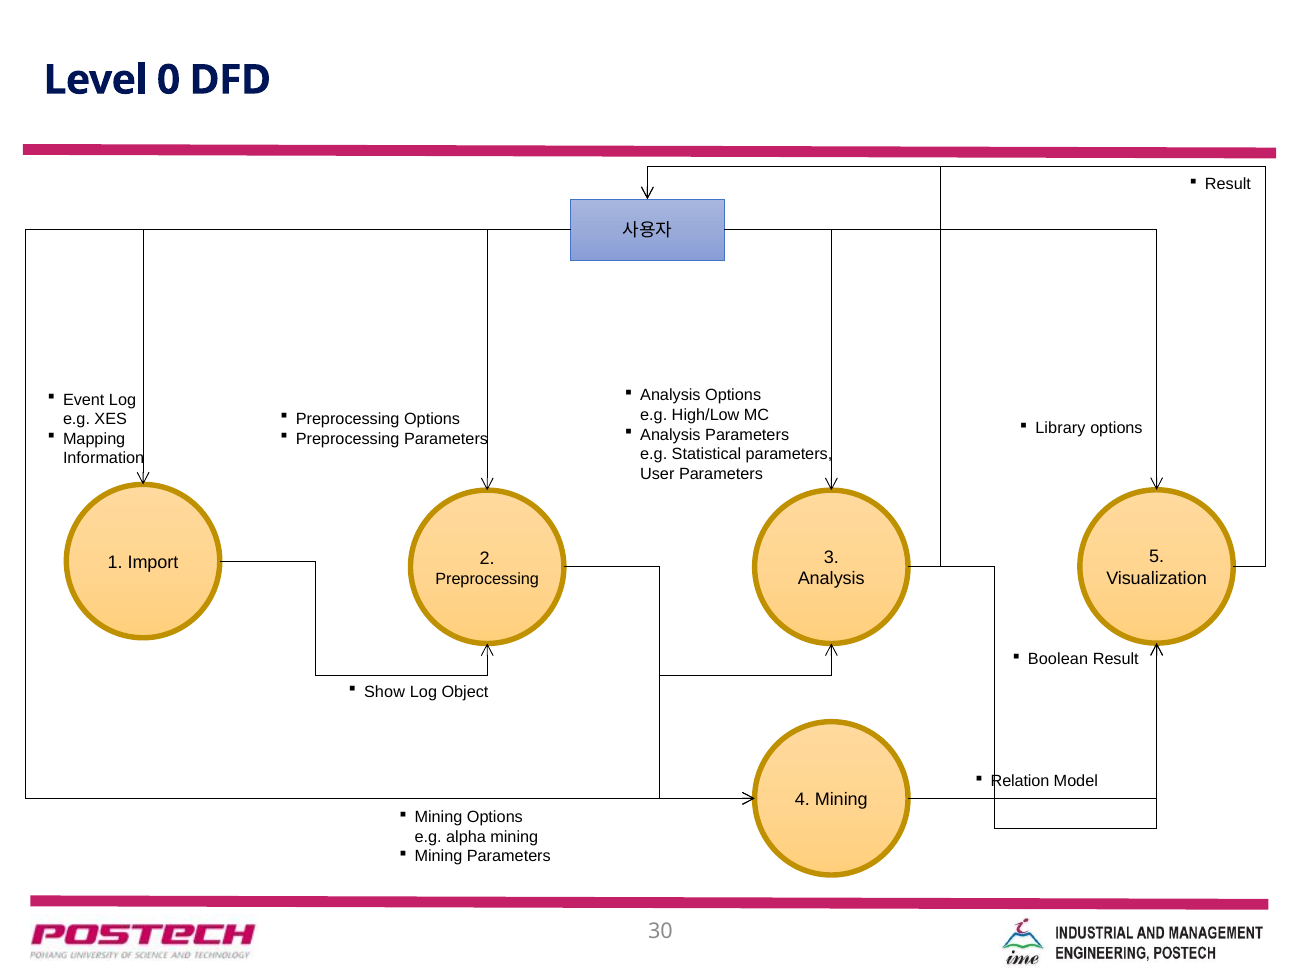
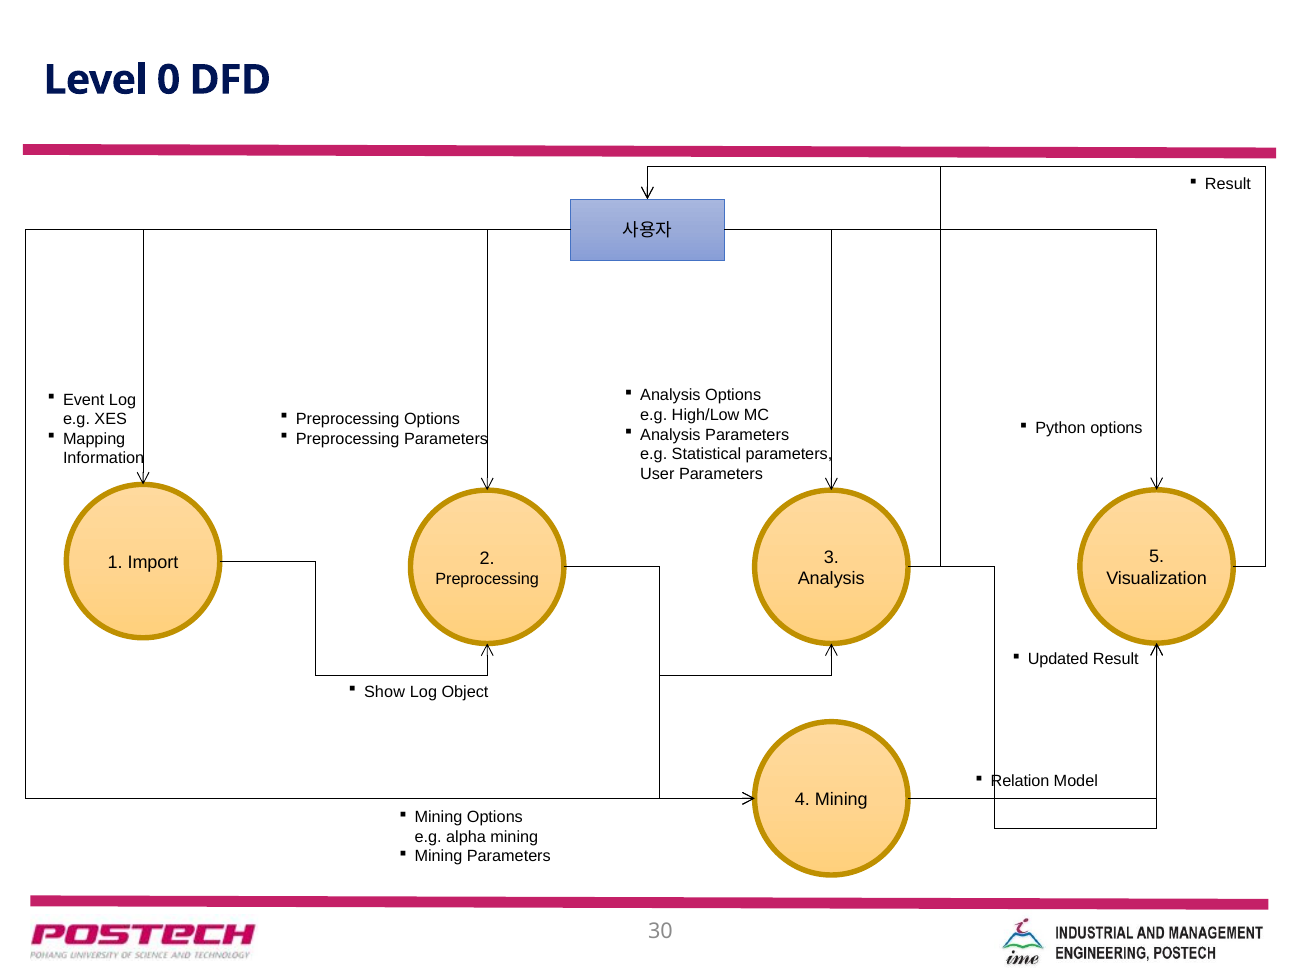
Library: Library -> Python (1061, 429)
Boolean: Boolean -> Updated (1058, 660)
